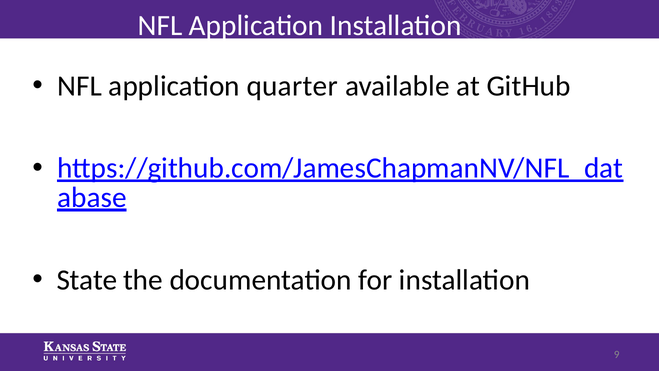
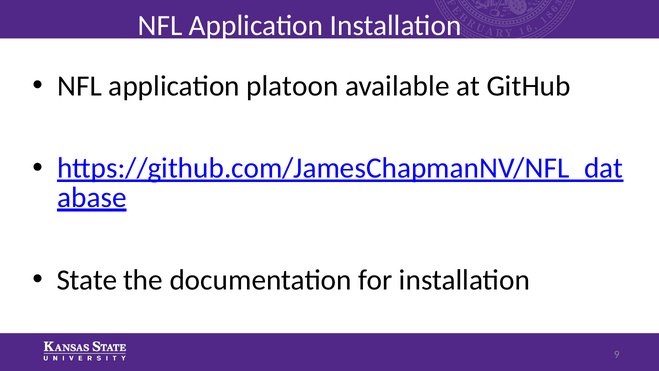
quarter: quarter -> platoon (292, 86)
